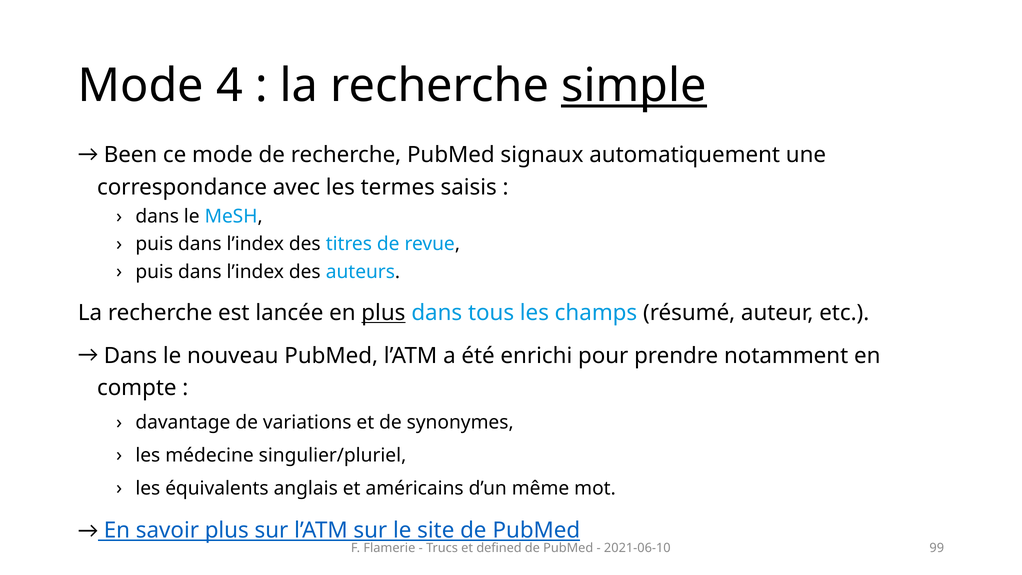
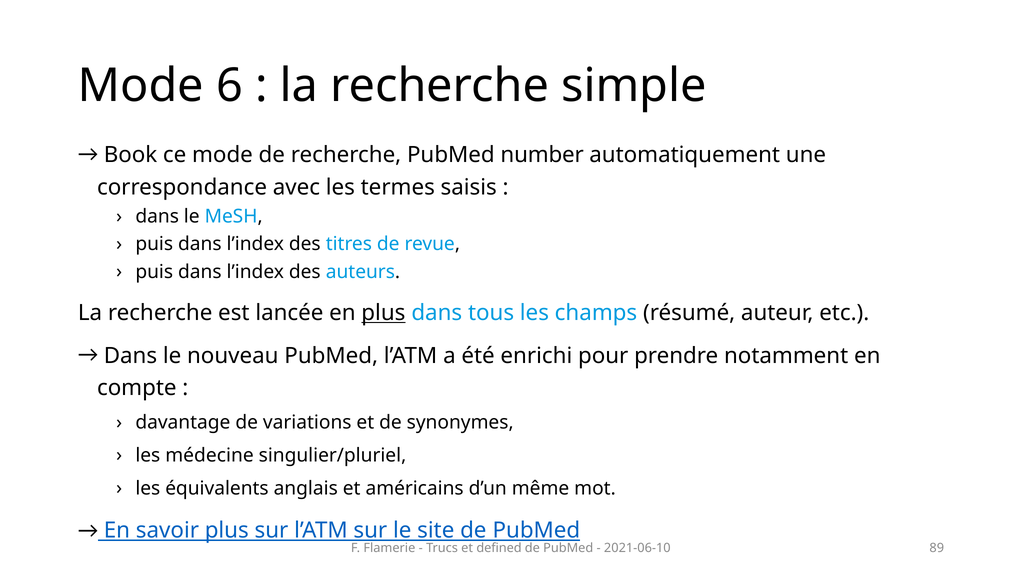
4: 4 -> 6 (230, 86)
simple underline: present -> none (634, 86)
Been: Been -> Book (131, 155)
signaux: signaux -> number (542, 155)
99: 99 -> 89 (937, 548)
